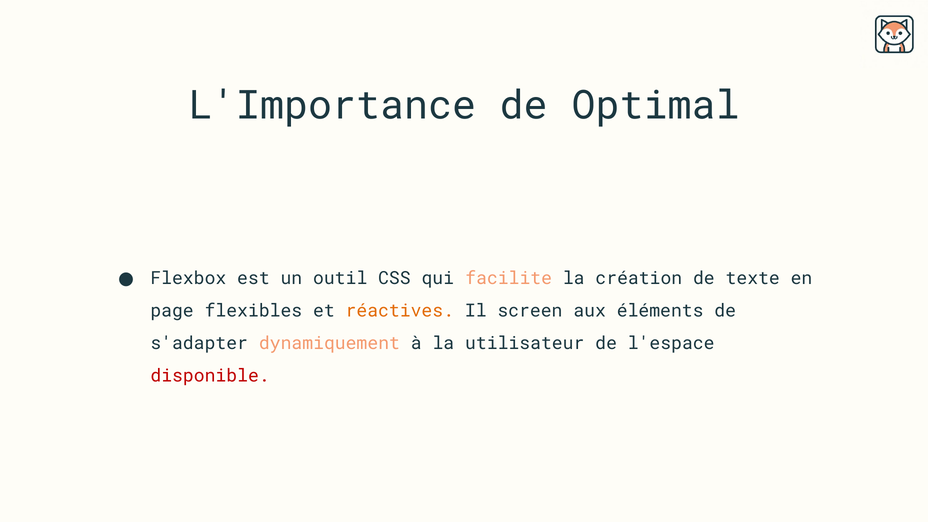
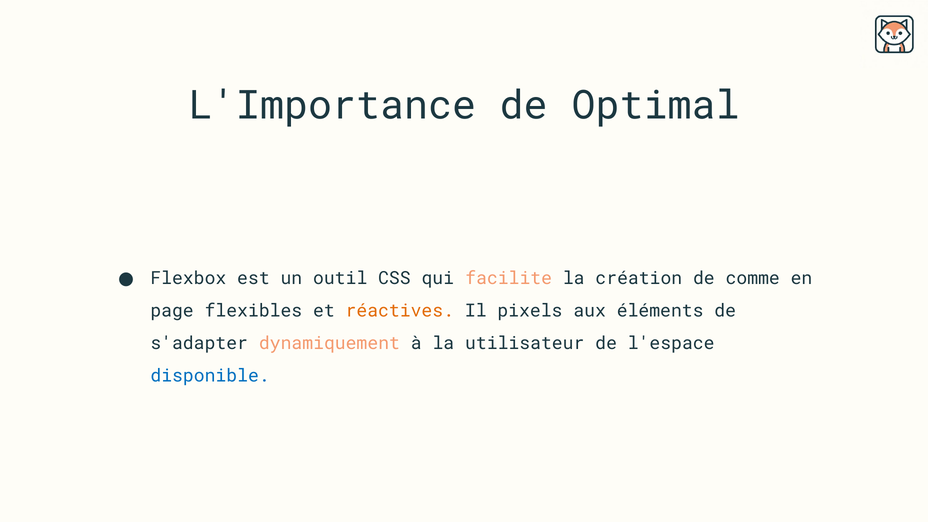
texte: texte -> comme (753, 278)
screen: screen -> pixels (530, 311)
disponible colour: red -> blue (210, 376)
